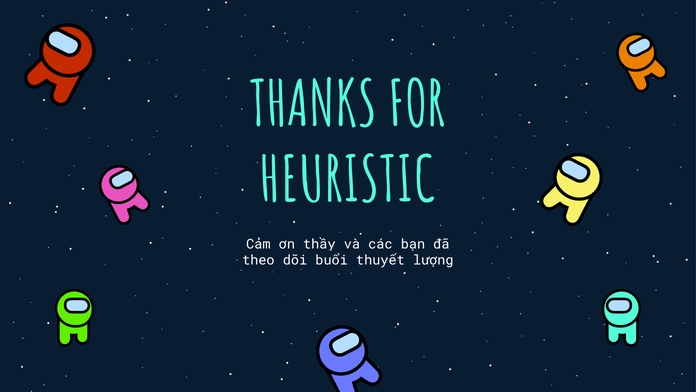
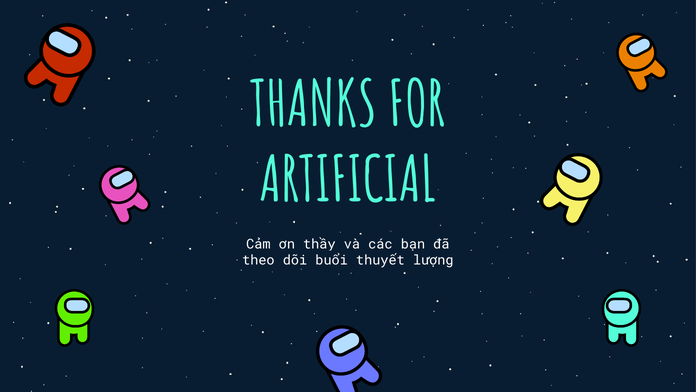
HEURISTIC: HEURISTIC -> ARTIFICIAL (348, 181)
